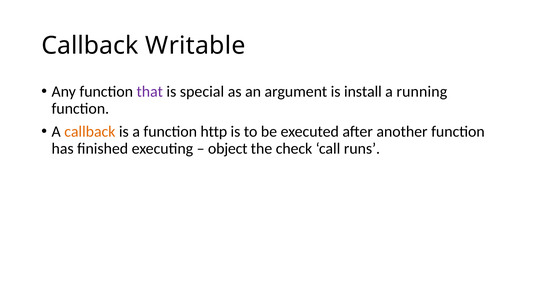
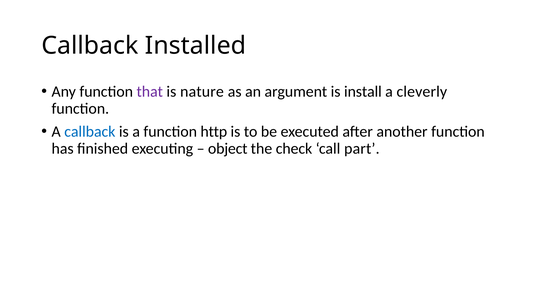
Writable: Writable -> Installed (196, 46)
special: special -> nature (202, 92)
running: running -> cleverly (422, 92)
callback colour: orange -> blue (90, 132)
runs: runs -> part (362, 149)
